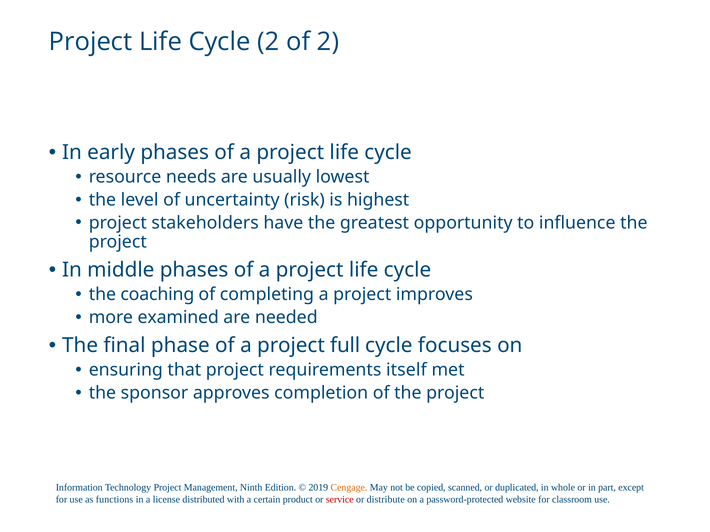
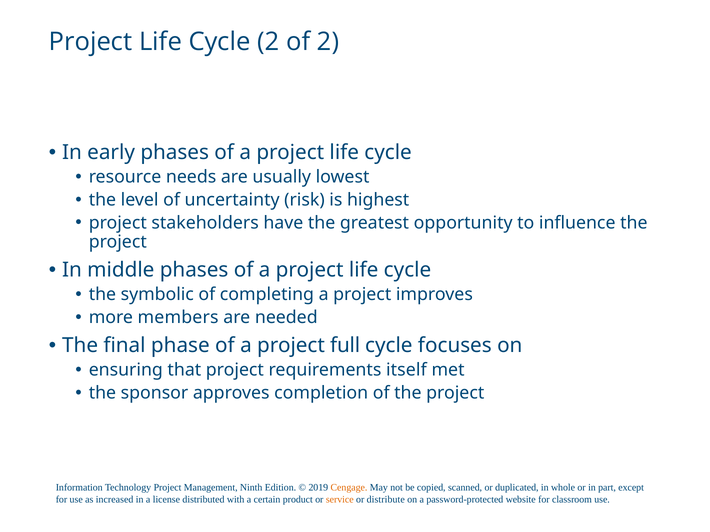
coaching: coaching -> symbolic (157, 295)
examined: examined -> members (178, 318)
functions: functions -> increased (115, 500)
service colour: red -> orange (340, 500)
